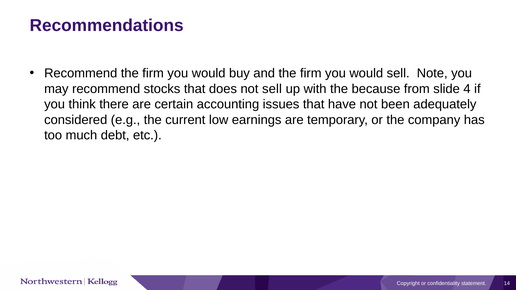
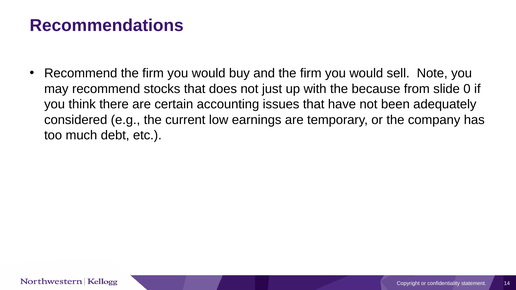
not sell: sell -> just (272, 89)
4: 4 -> 0 (467, 89)
